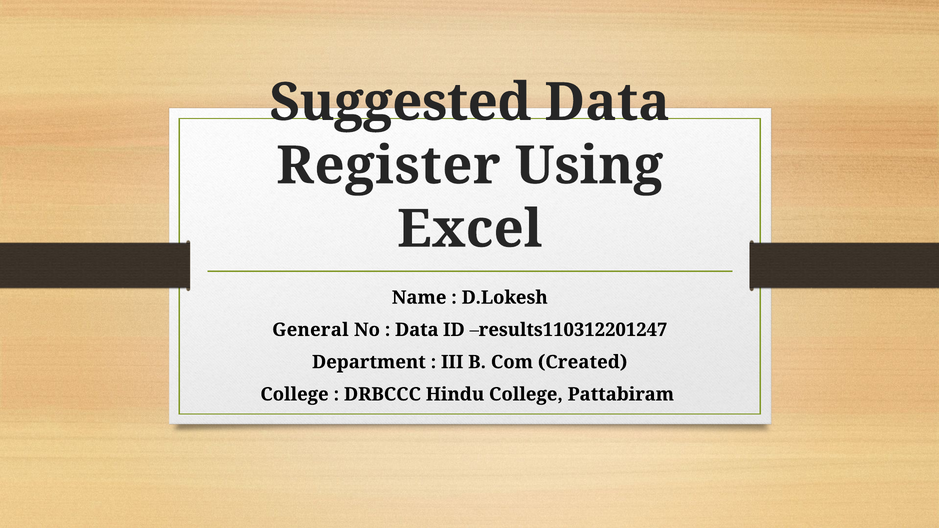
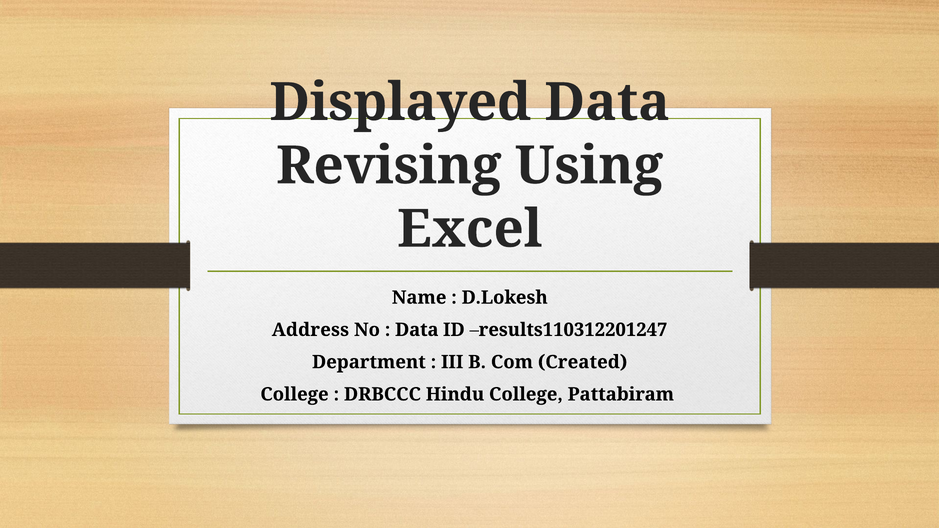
Suggested: Suggested -> Displayed (400, 103)
Register: Register -> Revising (389, 166)
General: General -> Address (310, 330)
